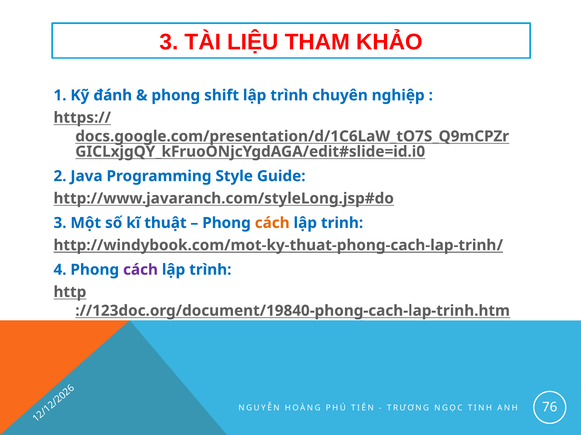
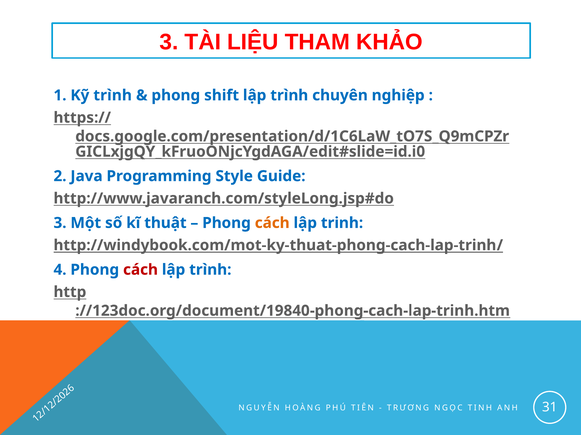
Kỹ đánh: đánh -> trình (113, 95)
cách colour: purple -> red (140, 270)
76: 76 -> 31 (550, 408)
